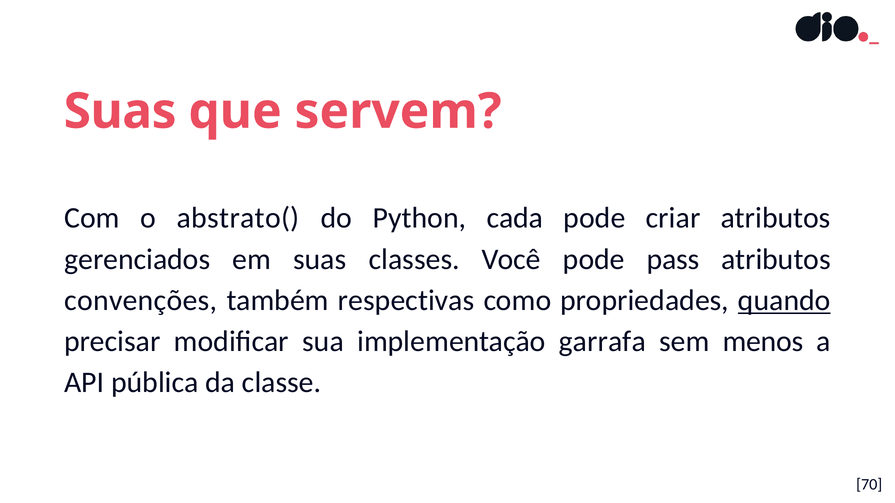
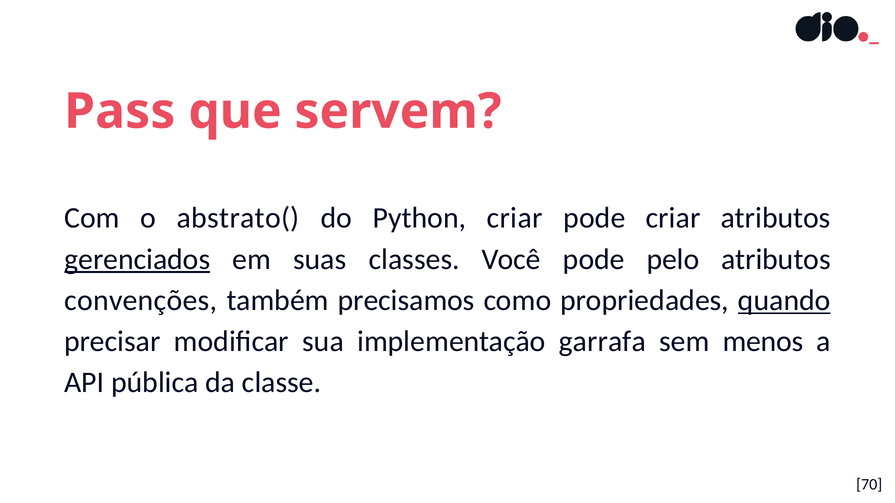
Suas: Suas -> Pass (120, 112)
Python cada: cada -> criar (515, 218)
gerenciados underline: none -> present (137, 259)
pass: pass -> pelo (673, 259)
respectivas: respectivas -> precisamos (406, 301)
